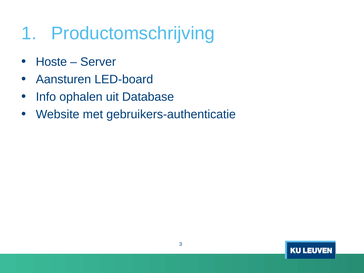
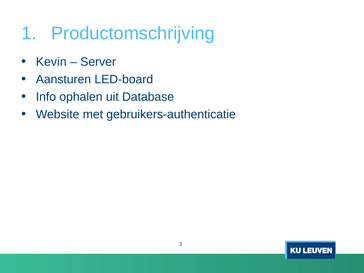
Hoste: Hoste -> Kevin (51, 62)
